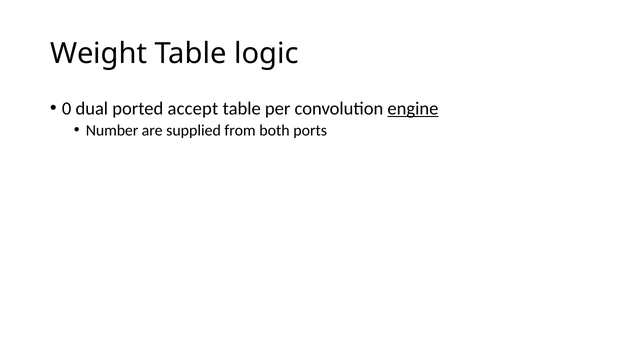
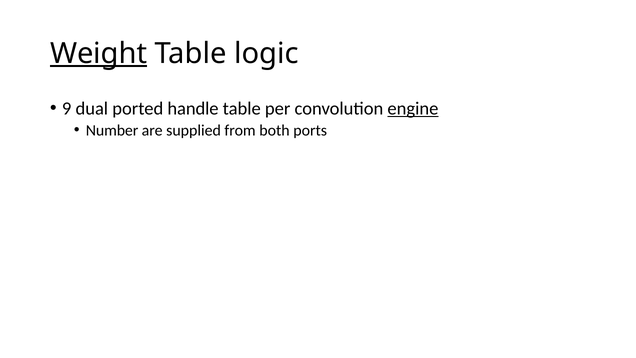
Weight underline: none -> present (99, 53)
0: 0 -> 9 (67, 108)
accept: accept -> handle (193, 108)
